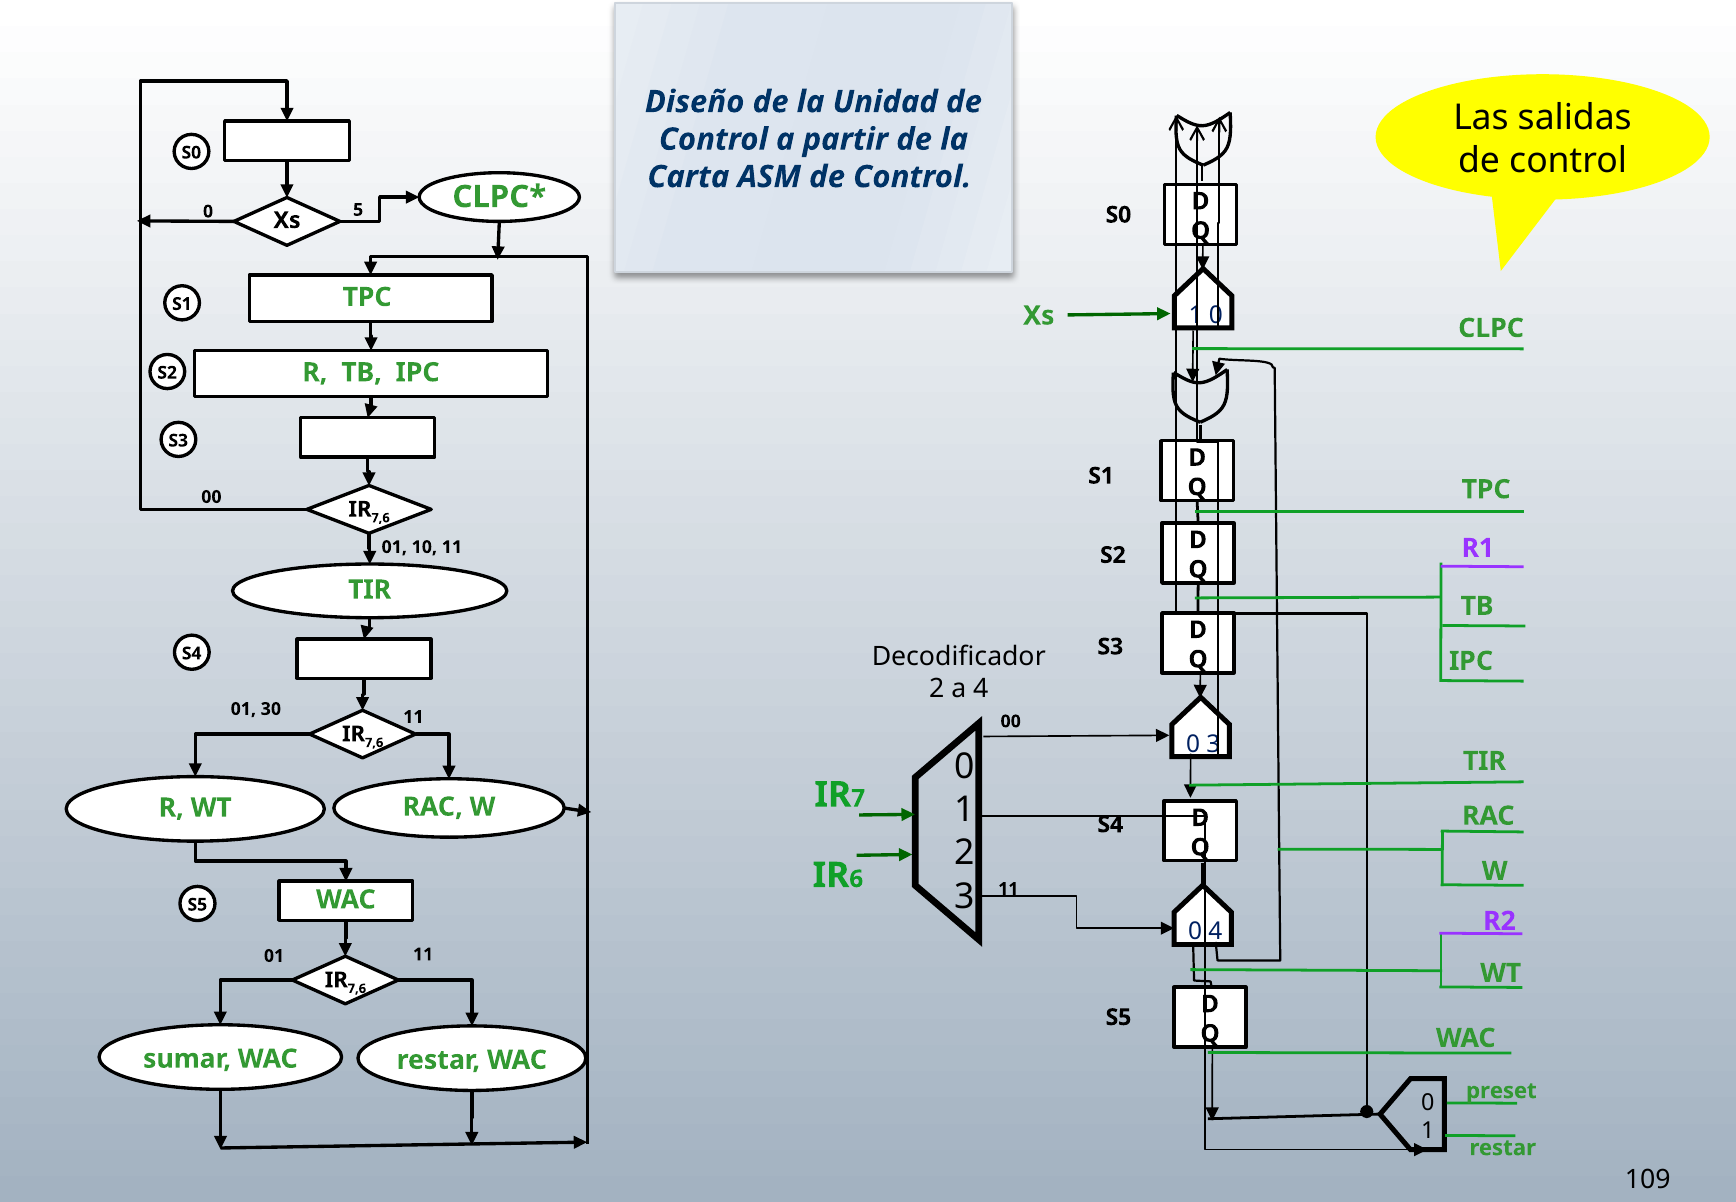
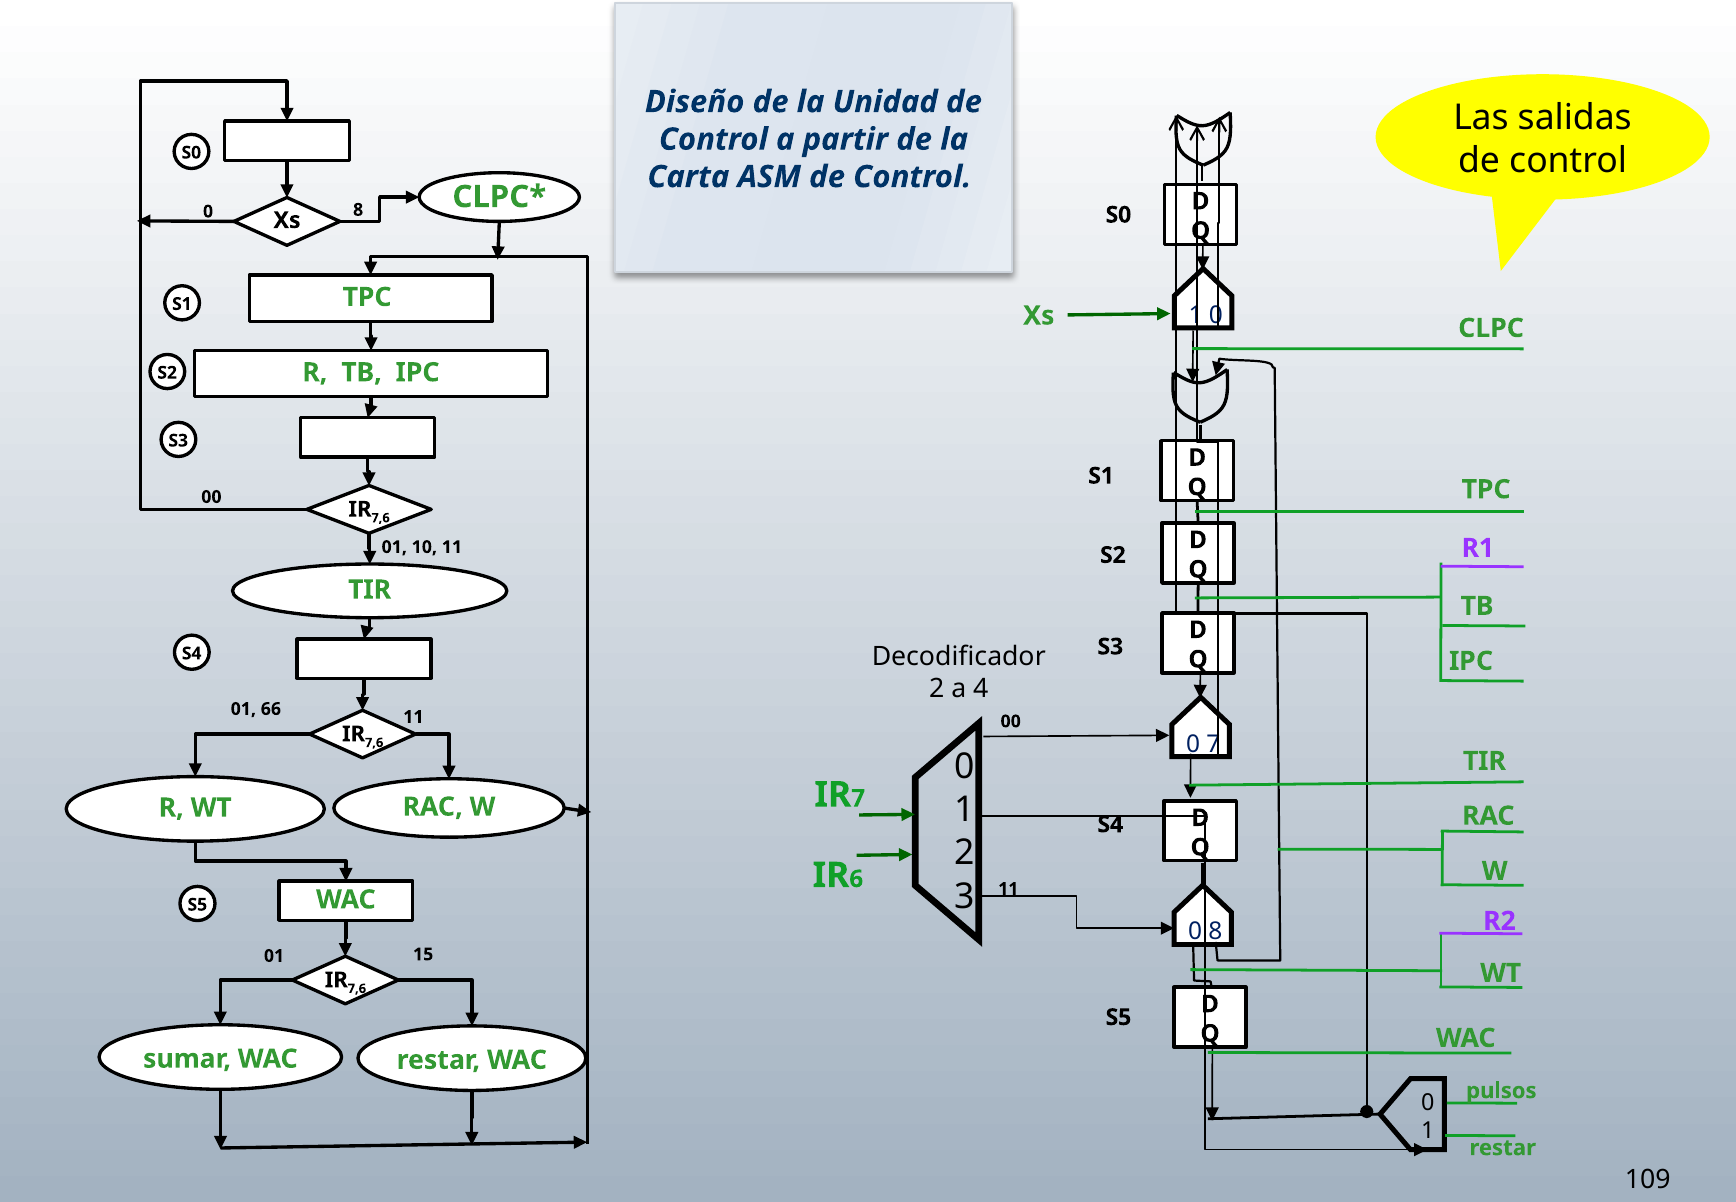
5: 5 -> 8 (358, 210)
30: 30 -> 66 (271, 709)
0 3: 3 -> 7 (1213, 744)
4: 4 -> 8 (1215, 932)
01 11: 11 -> 15 (423, 954)
preset: preset -> pulsos (1501, 1091)
